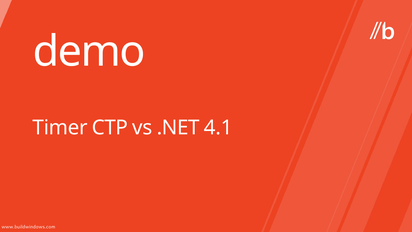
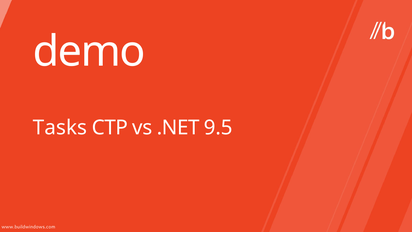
Timer: Timer -> Tasks (60, 127)
4.1: 4.1 -> 9.5 (218, 127)
